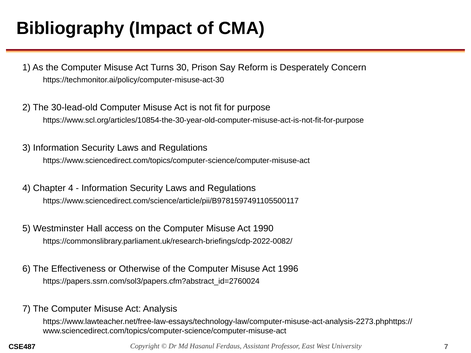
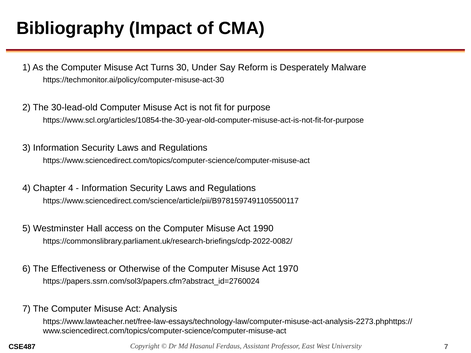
Prison: Prison -> Under (204, 67)
Concern: Concern -> Malware (349, 67)
1996: 1996 -> 1970 (288, 269)
